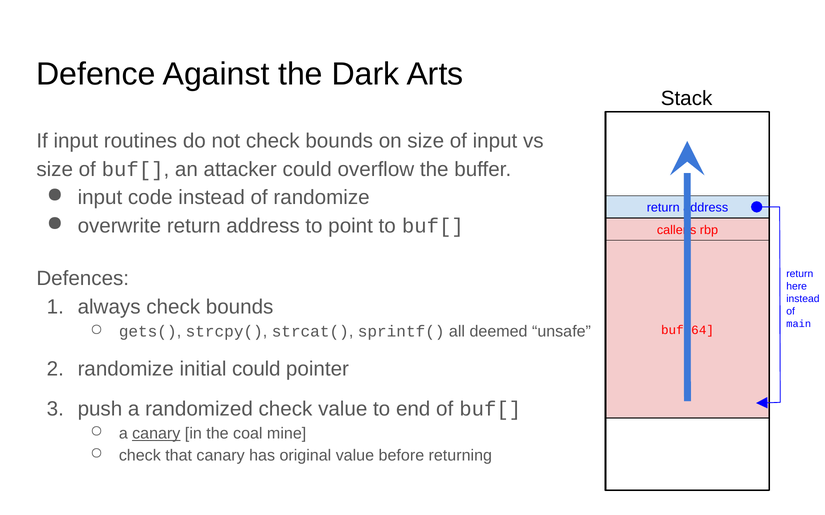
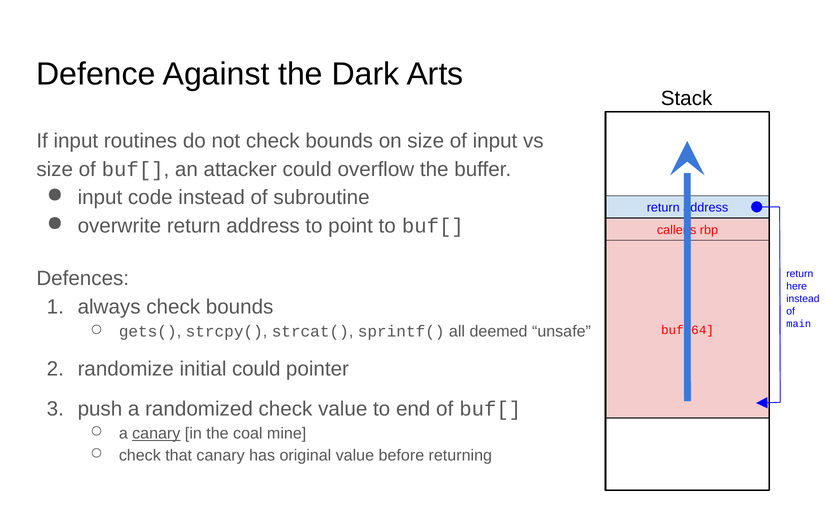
of randomize: randomize -> subroutine (322, 198)
